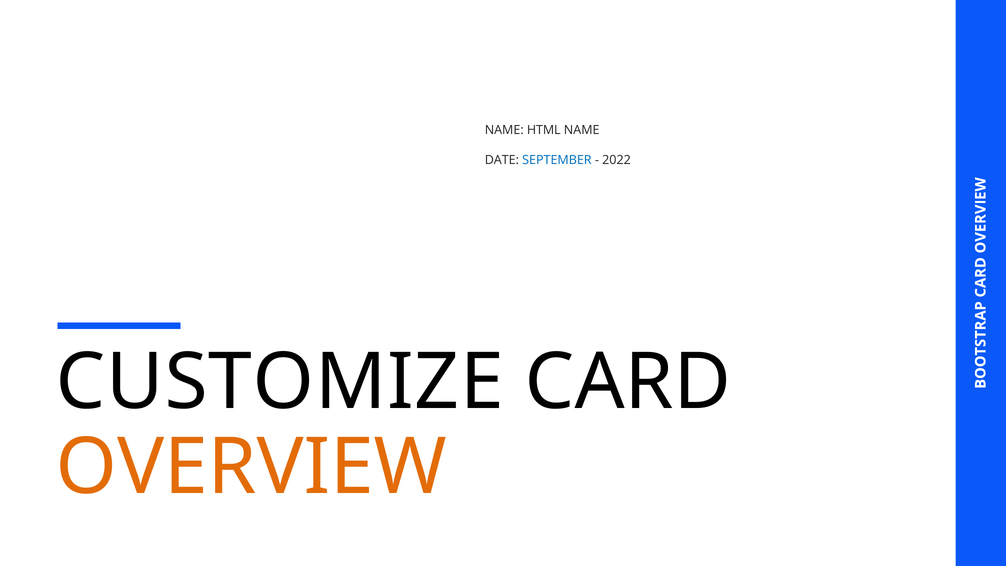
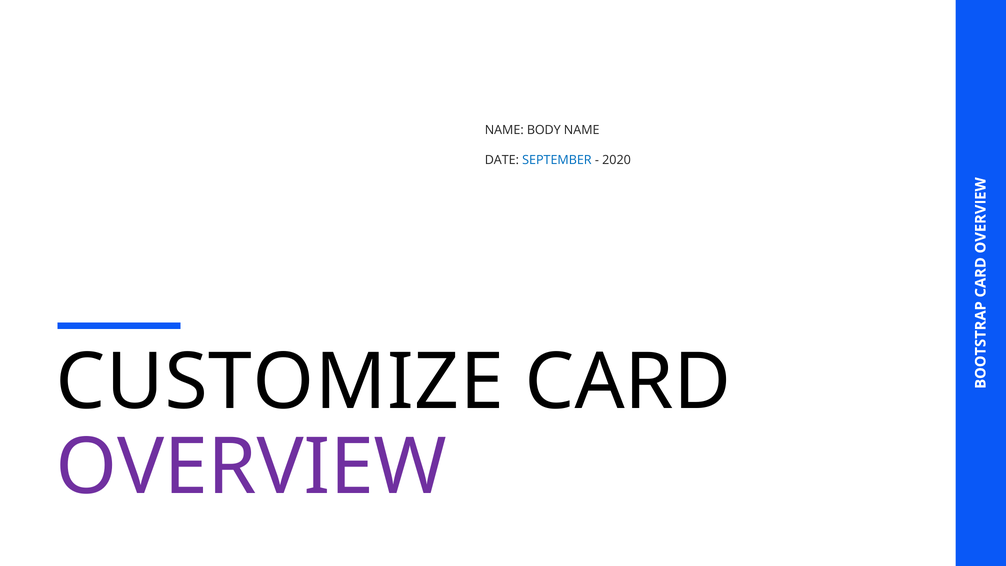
HTML: HTML -> BODY (544, 130)
2022: 2022 -> 2020 (617, 160)
OVERVIEW colour: orange -> purple (251, 467)
